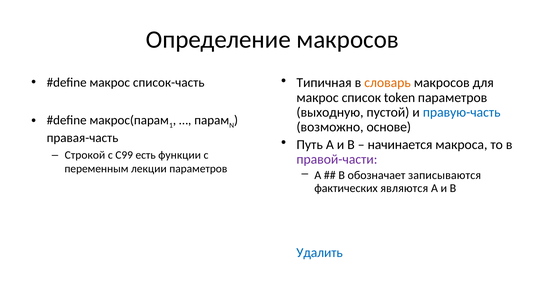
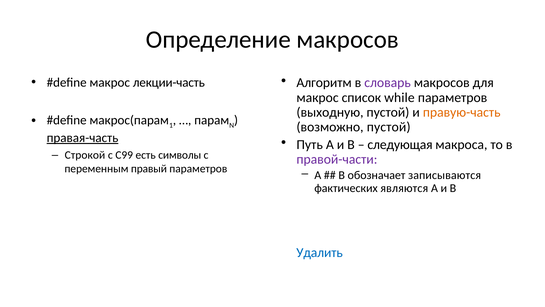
Типичная: Типичная -> Алгоритм (324, 83)
словарь colour: orange -> purple (388, 83)
список-часть: список-часть -> лекции-часть (169, 82)
token: token -> while (399, 97)
правую-часть colour: blue -> orange (462, 112)
возможно основе: основе -> пустой (389, 127)
правая-часть underline: none -> present (82, 138)
начинается: начинается -> следующая (400, 144)
функции: функции -> символы (180, 155)
лекции: лекции -> правый (149, 169)
